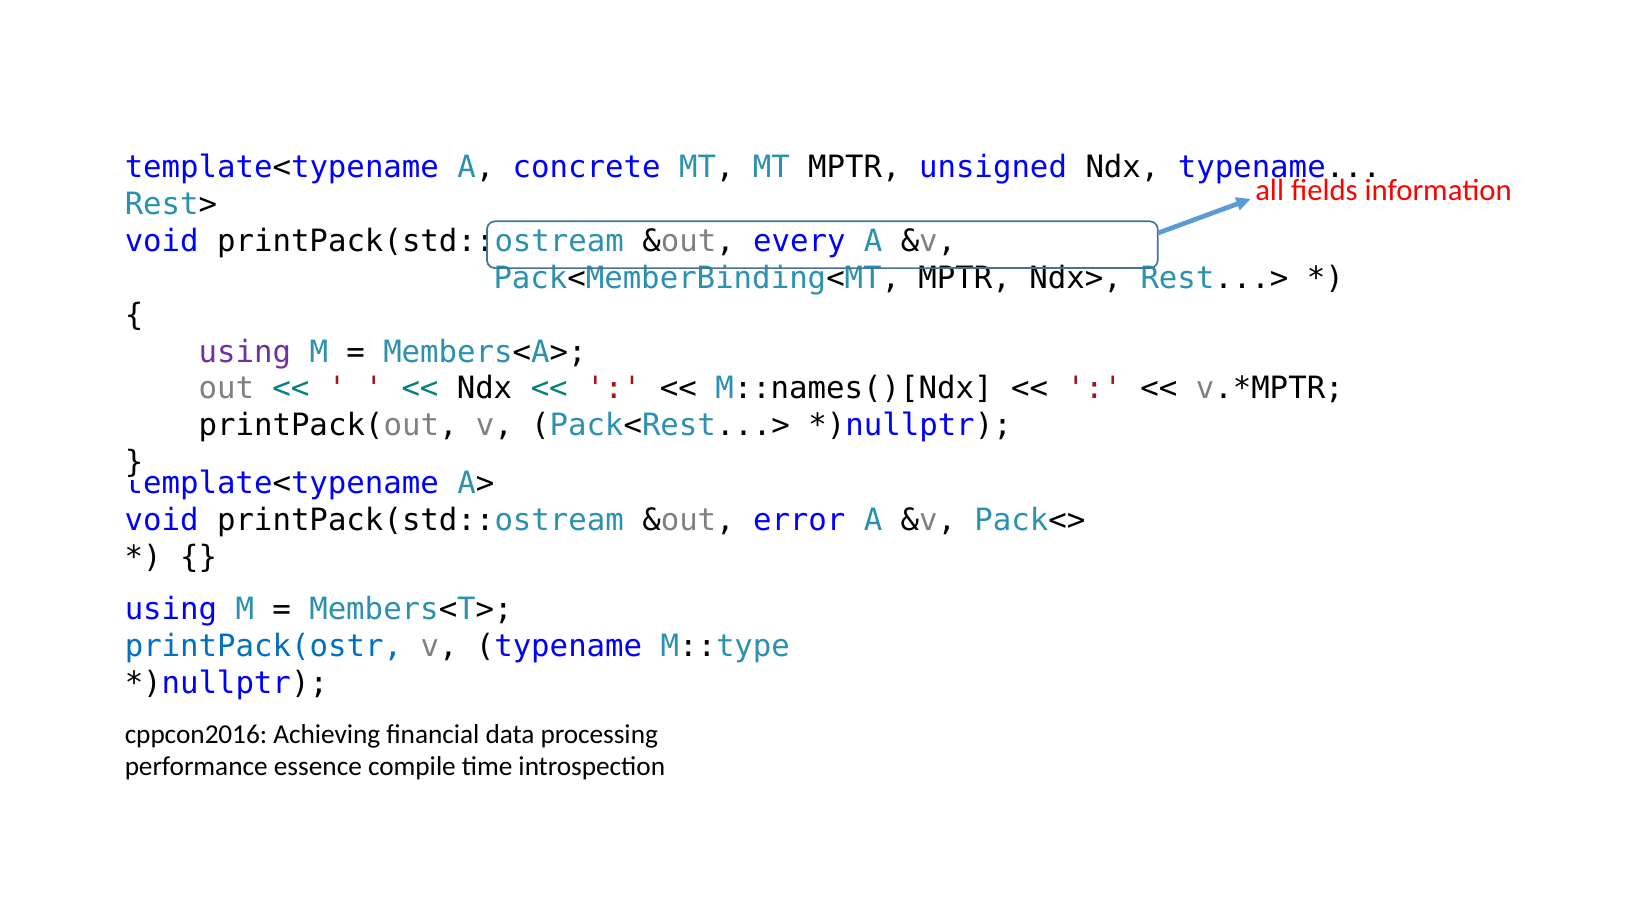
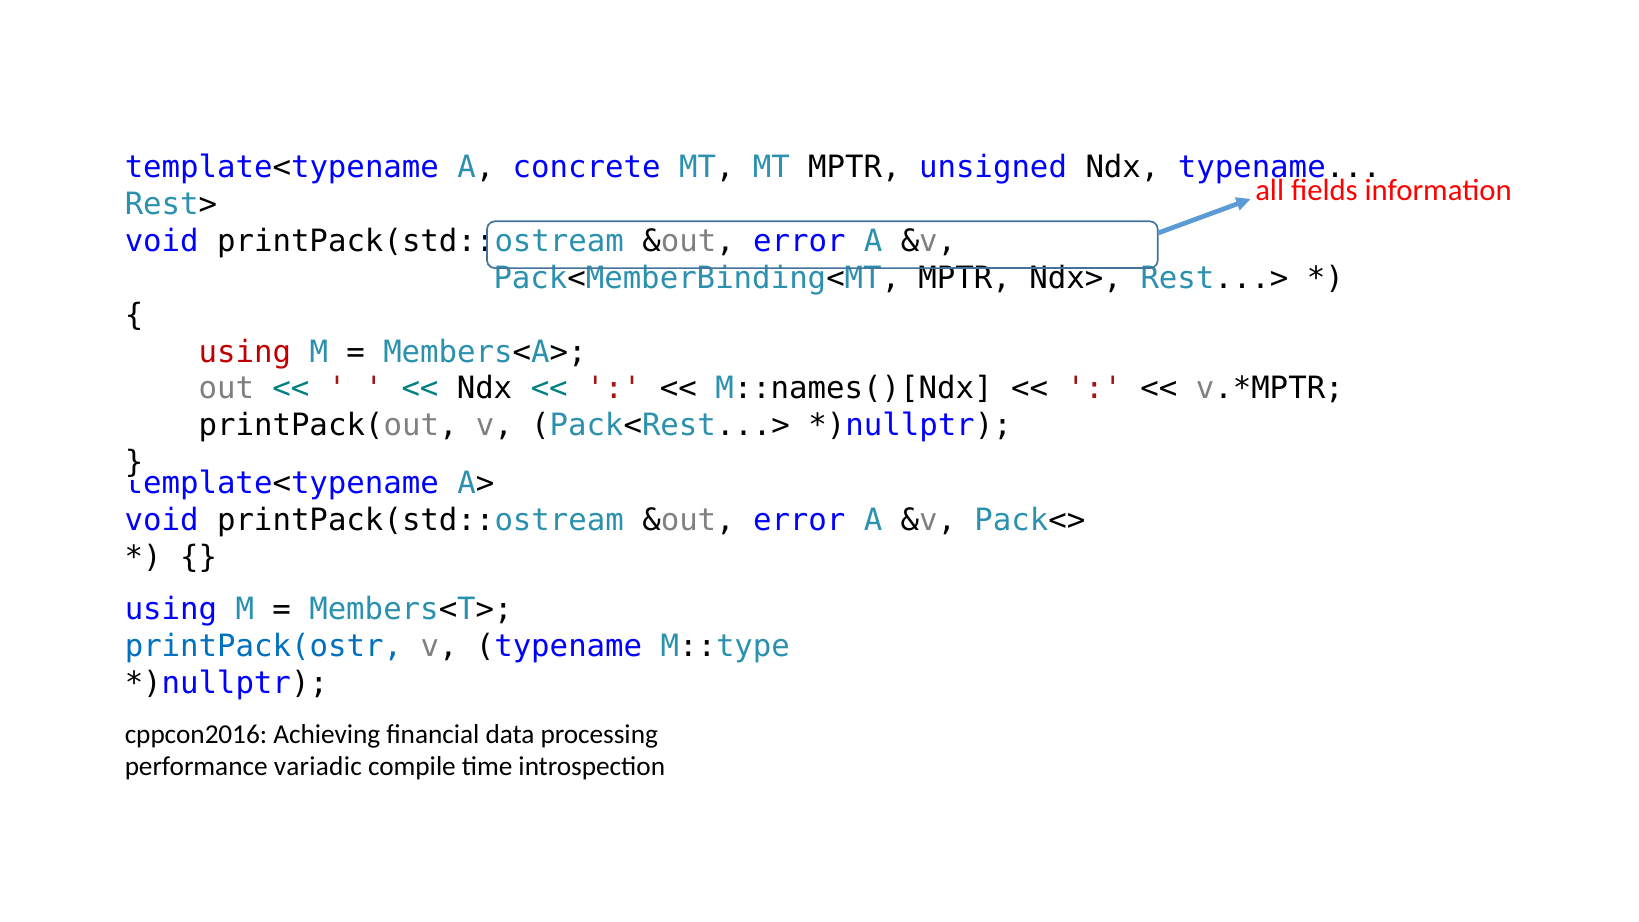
every: every -> error (799, 241)
using colour: purple -> red (245, 352)
essence: essence -> variadic (318, 767)
